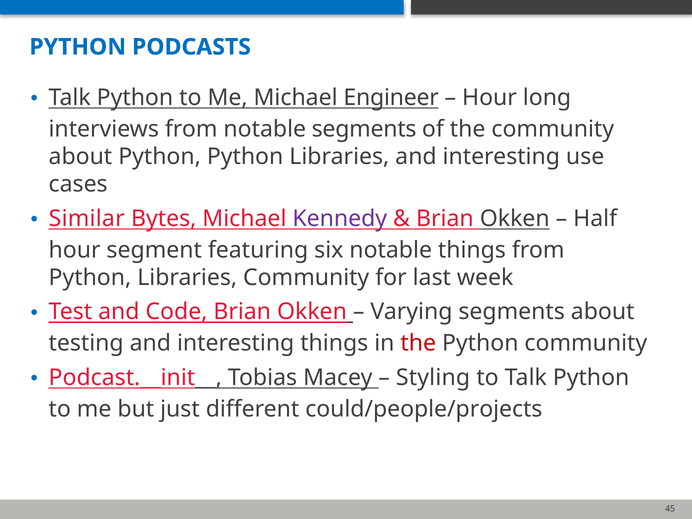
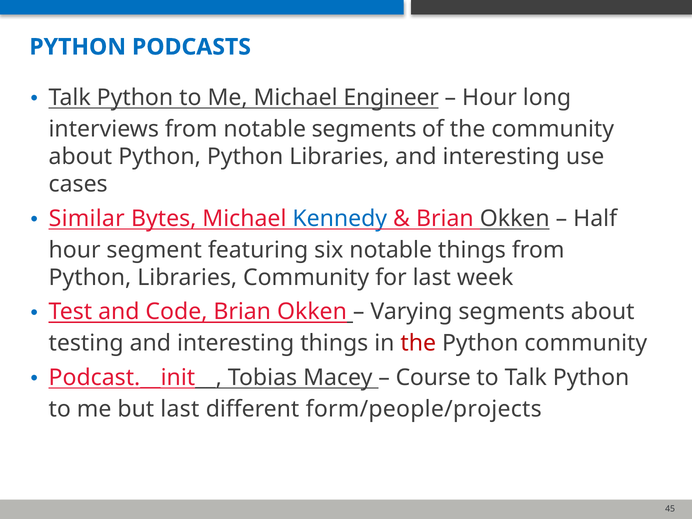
Kennedy colour: purple -> blue (340, 218)
Styling: Styling -> Course (433, 377)
but just: just -> last (180, 409)
could/people/projects: could/people/projects -> form/people/projects (424, 409)
